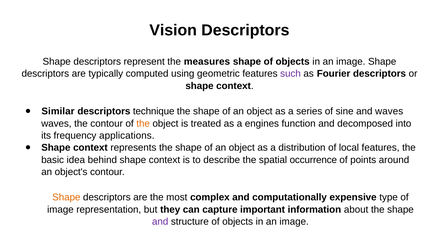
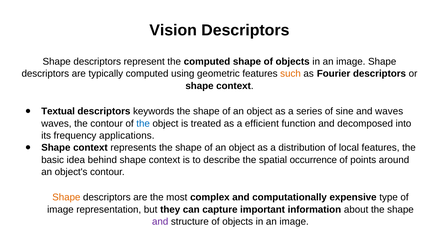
the measures: measures -> computed (207, 62)
such colour: purple -> orange (291, 74)
Similar: Similar -> Textual (58, 111)
technique: technique -> keywords (154, 111)
the colour: orange -> blue (143, 123)
engines: engines -> efficient (262, 123)
